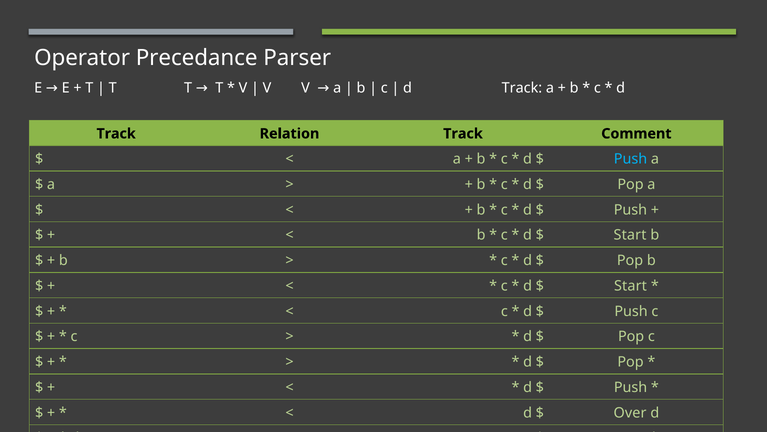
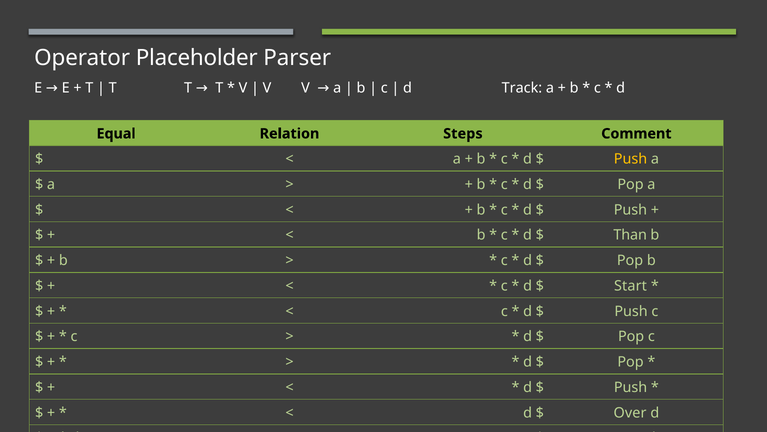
Precedance: Precedance -> Placeholder (197, 58)
Track: Track -> Equal (116, 133)
Relation Track: Track -> Steps (463, 133)
Push colour: light blue -> yellow (630, 159)
Start: Start -> Than (630, 235)
